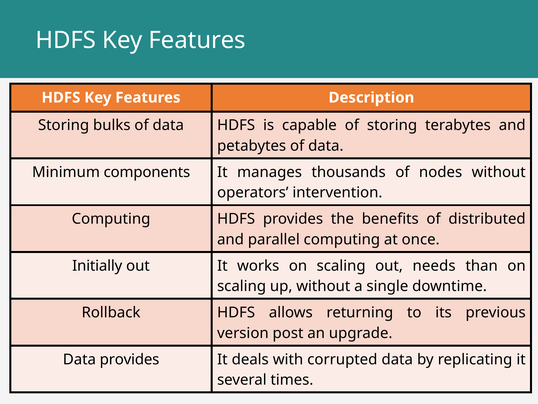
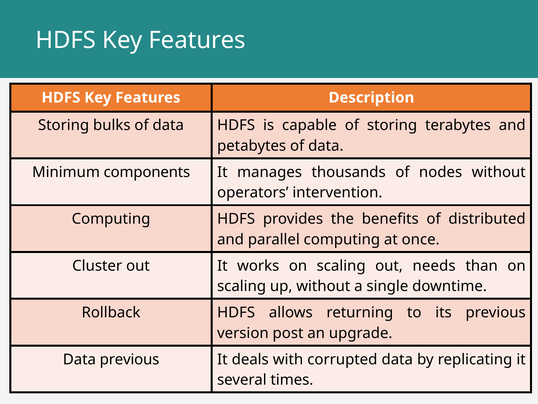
Initially: Initially -> Cluster (97, 265)
Data provides: provides -> previous (130, 359)
